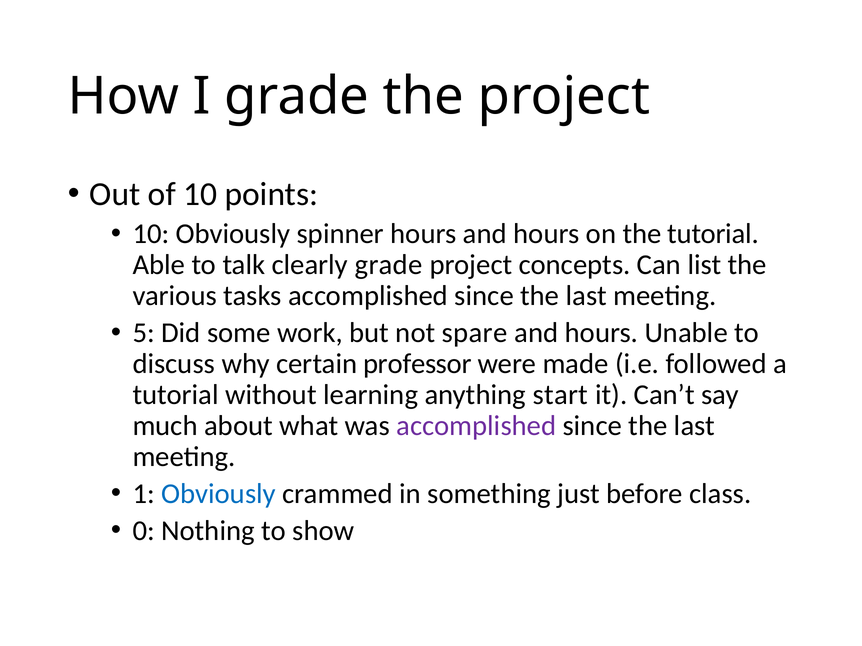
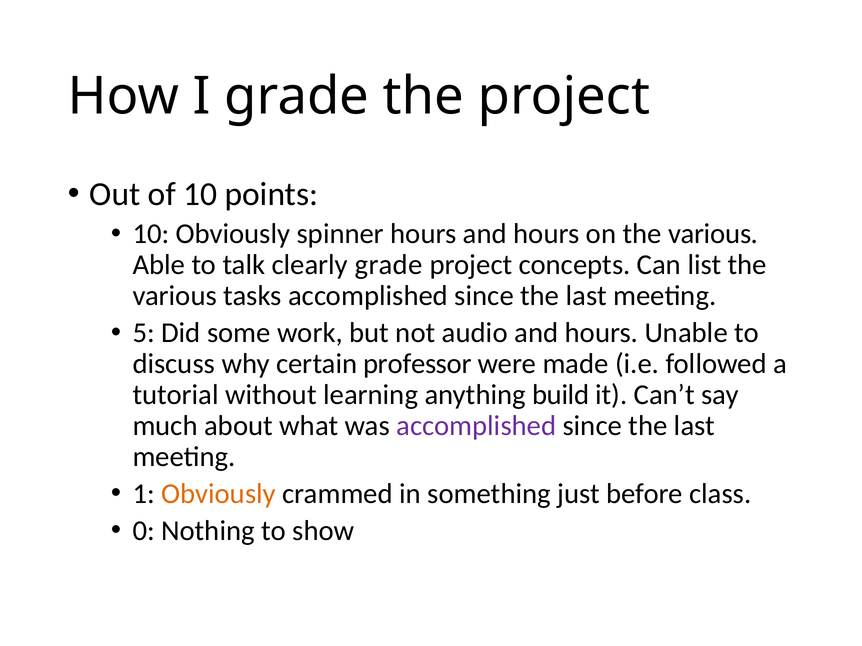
on the tutorial: tutorial -> various (713, 234)
spare: spare -> audio (475, 333)
start: start -> build (561, 395)
Obviously colour: blue -> orange (219, 494)
